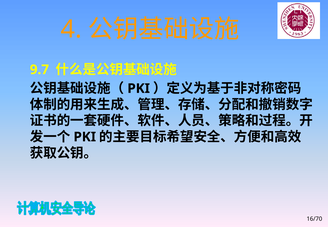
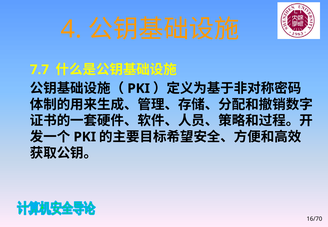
9.7: 9.7 -> 7.7 (39, 70)
